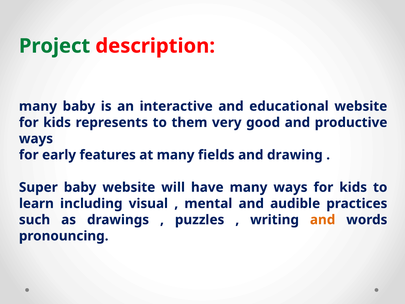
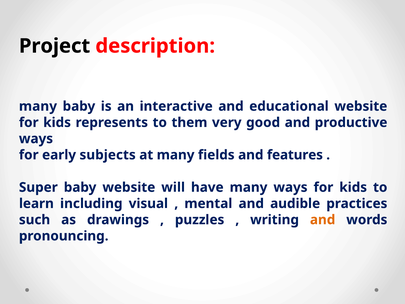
Project colour: green -> black (55, 46)
features: features -> subjects (108, 155)
drawing: drawing -> features (295, 155)
